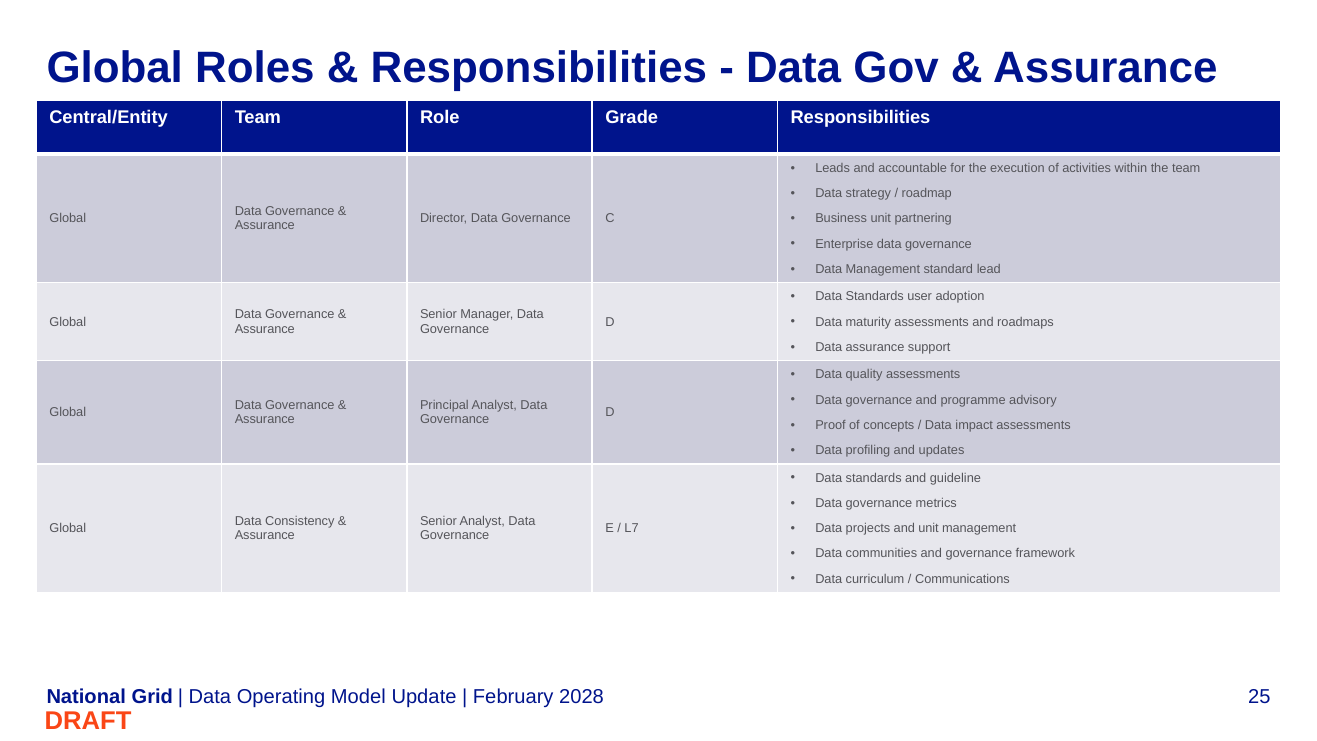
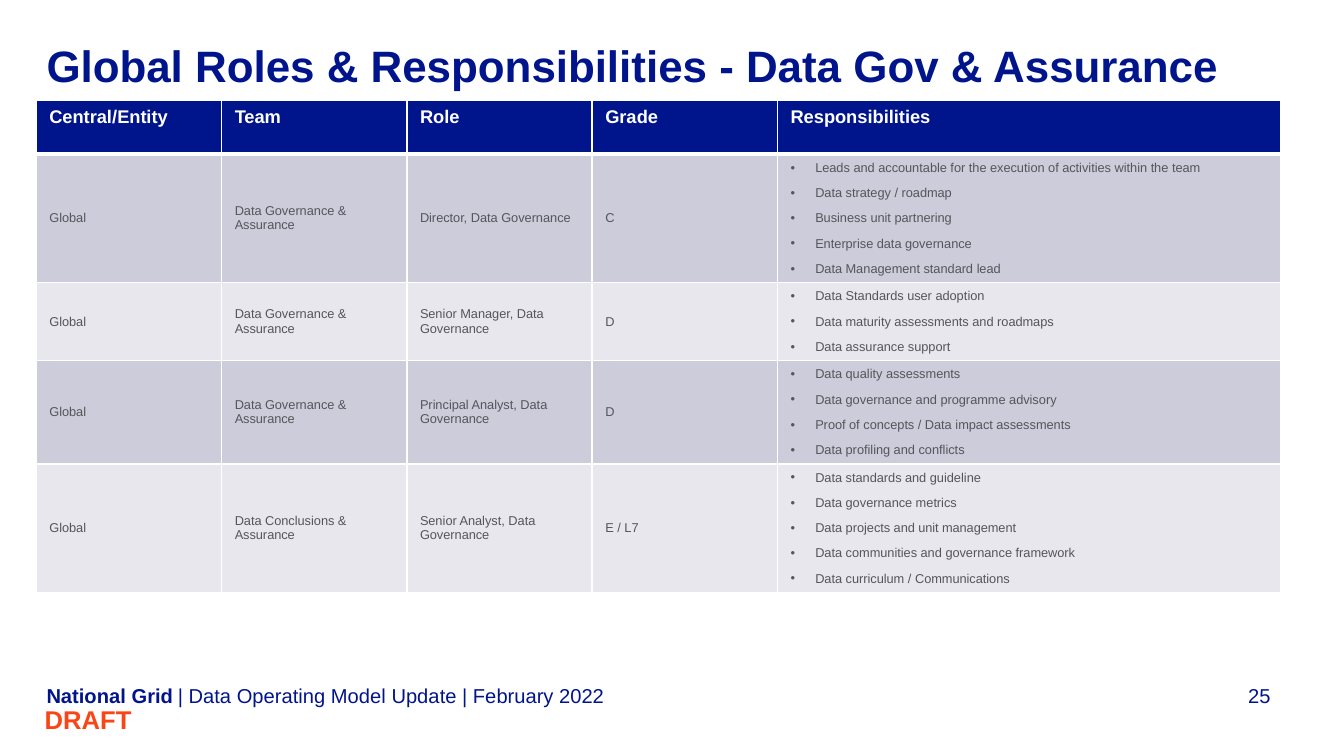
updates: updates -> conflicts (942, 450)
Consistency: Consistency -> Conclusions (300, 521)
2028: 2028 -> 2022 (582, 696)
